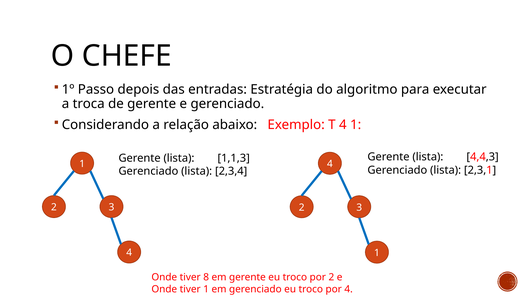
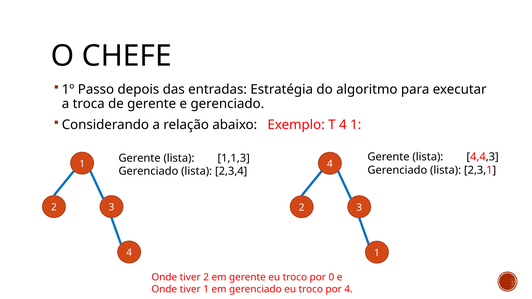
tiver 8: 8 -> 2 (206, 278)
por 2: 2 -> 0 (331, 278)
